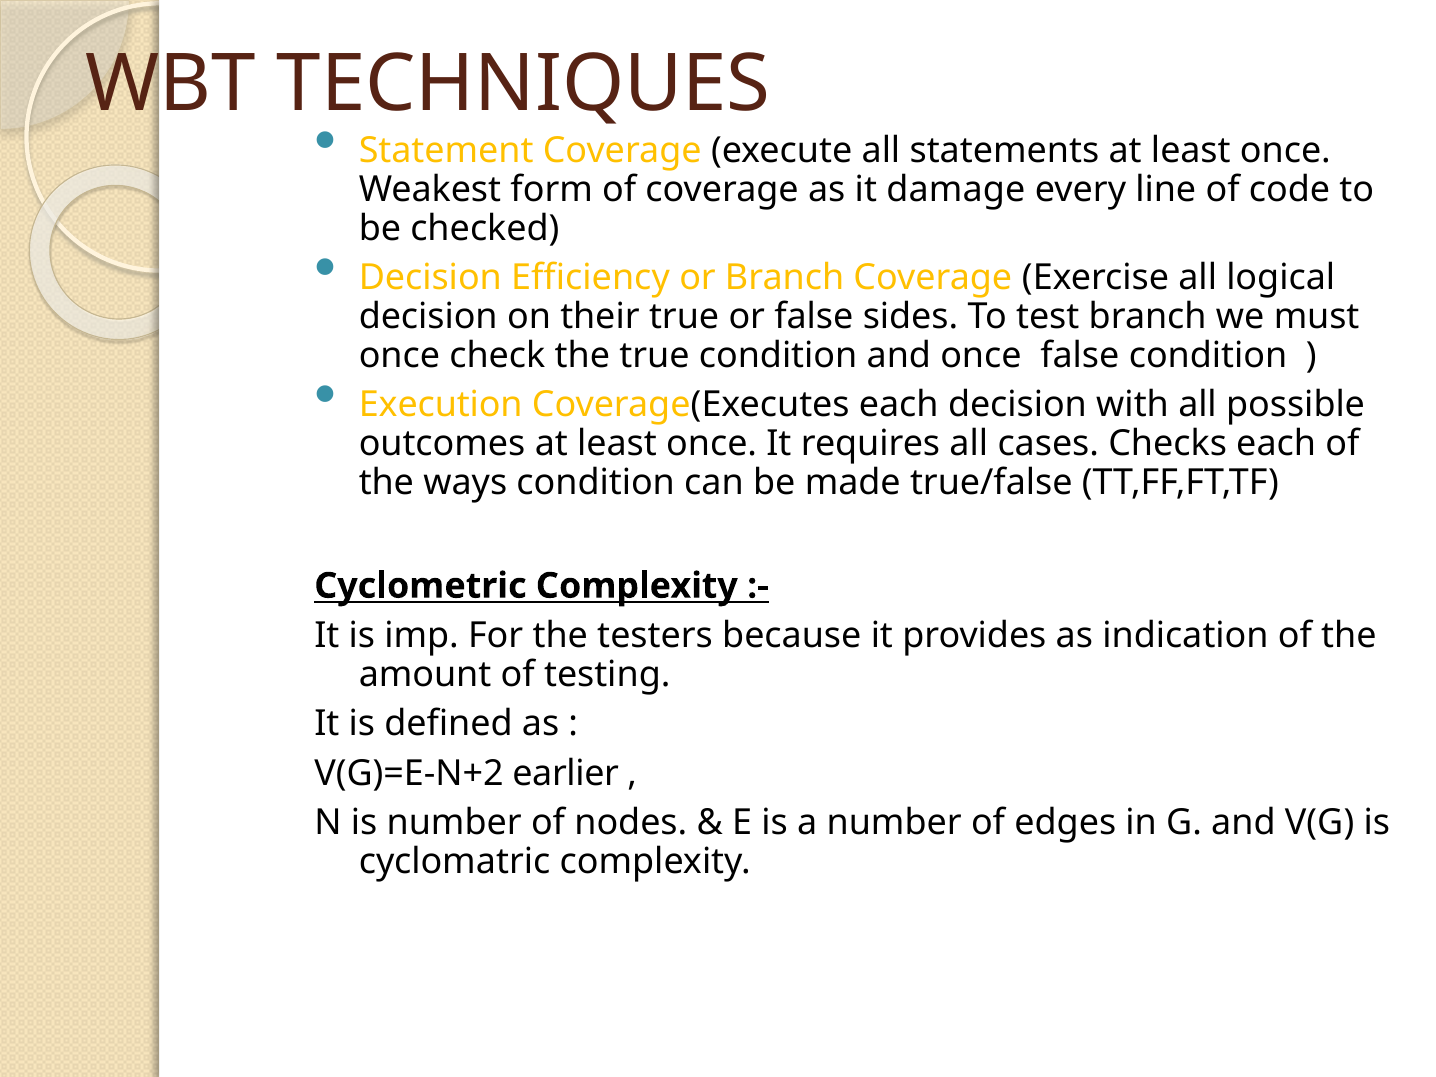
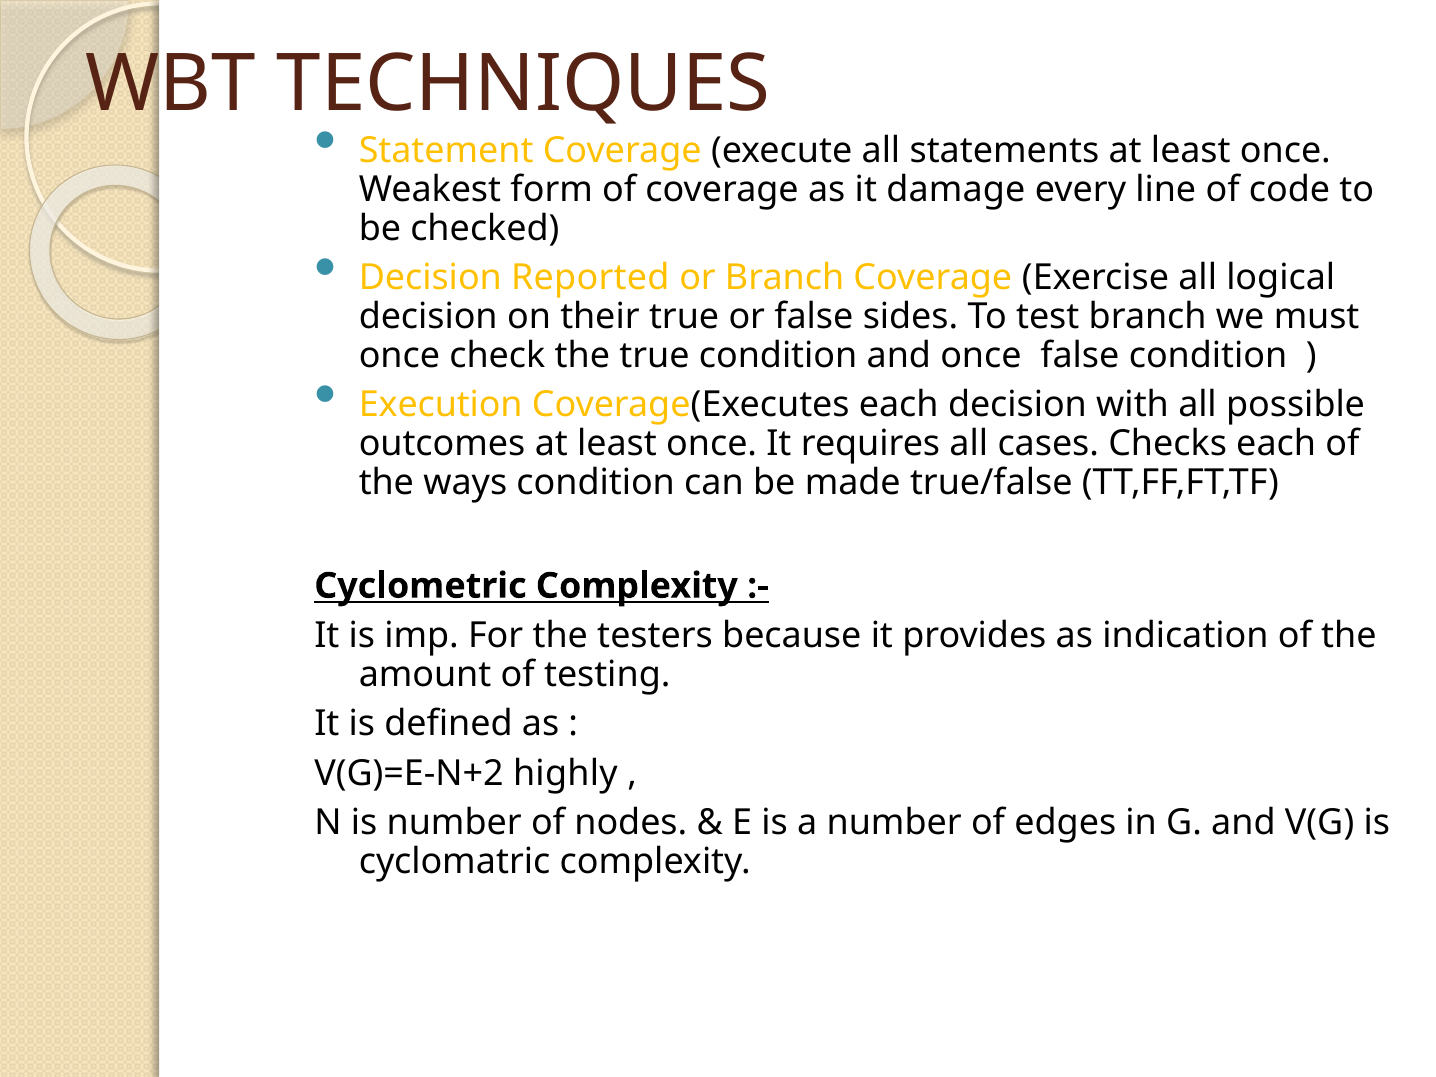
Efficiency: Efficiency -> Reported (590, 278)
earlier: earlier -> highly (565, 773)
